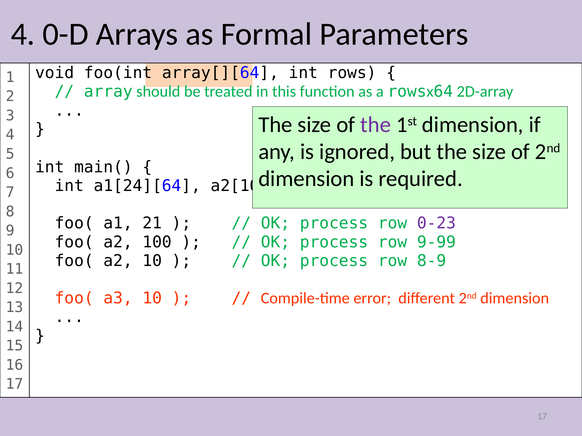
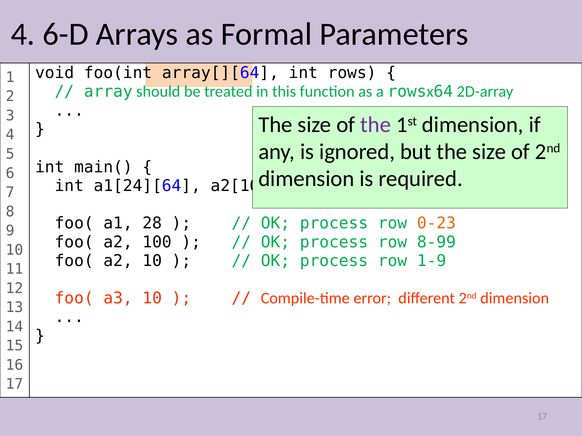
0-D: 0-D -> 6-D (66, 34)
21: 21 -> 28 (152, 224)
0-23 colour: purple -> orange (436, 224)
9-99: 9-99 -> 8-99 (436, 242)
8-9: 8-9 -> 1-9 (432, 261)
